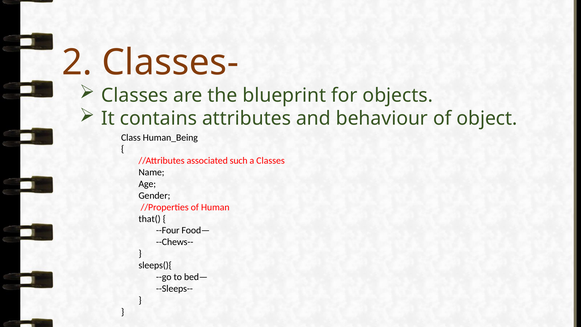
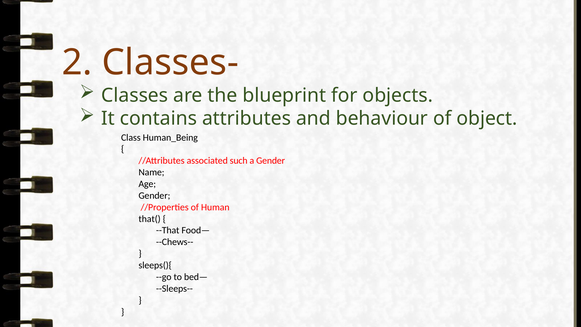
a Classes: Classes -> Gender (271, 161)
--Four: --Four -> --That (168, 230)
